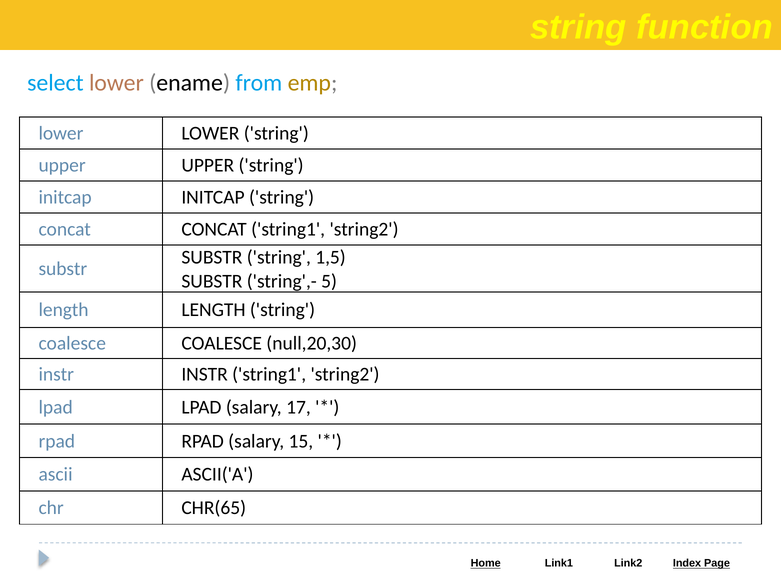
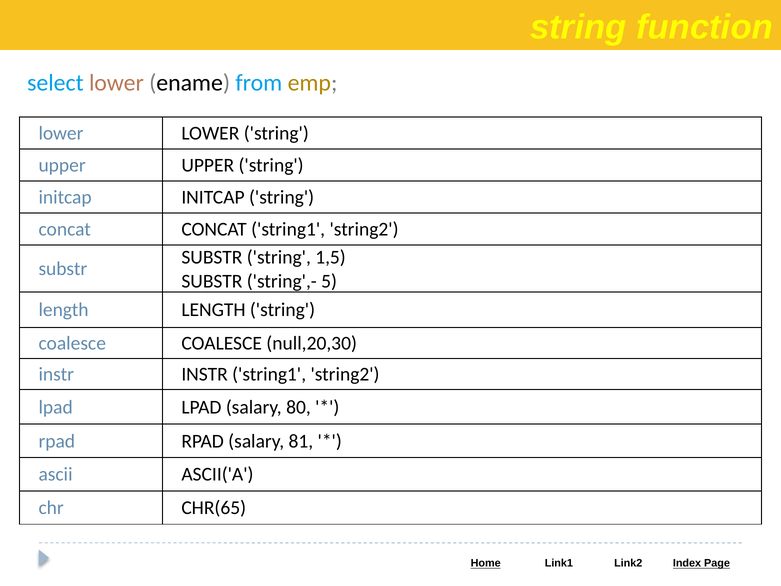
17: 17 -> 80 (298, 407)
15: 15 -> 81 (301, 441)
